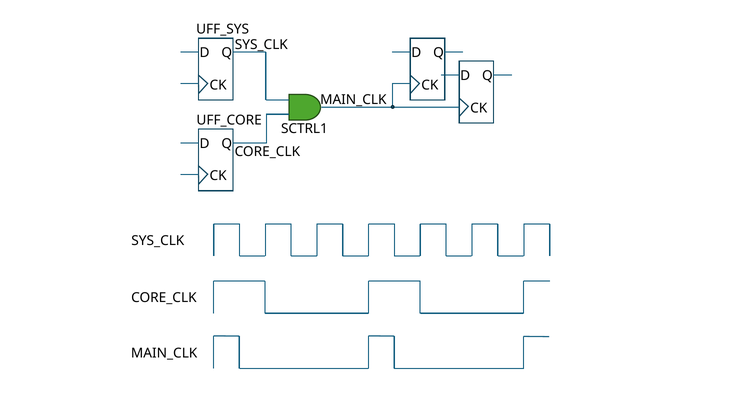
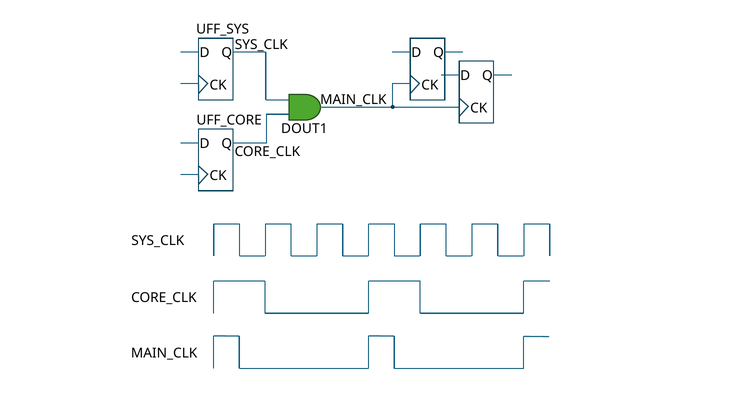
SCTRL1: SCTRL1 -> DOUT1 (304, 129)
